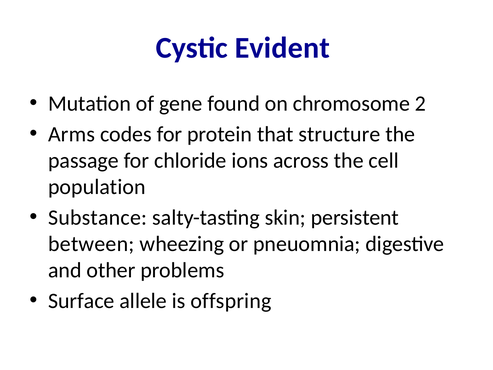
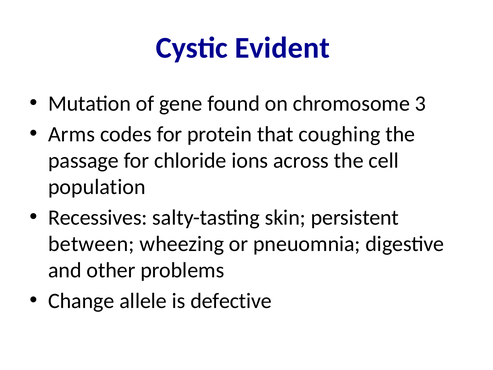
2: 2 -> 3 (421, 103)
structure: structure -> coughing (339, 134)
Substance: Substance -> Recessives (98, 217)
Surface: Surface -> Change (81, 301)
offspring: offspring -> defective (231, 301)
